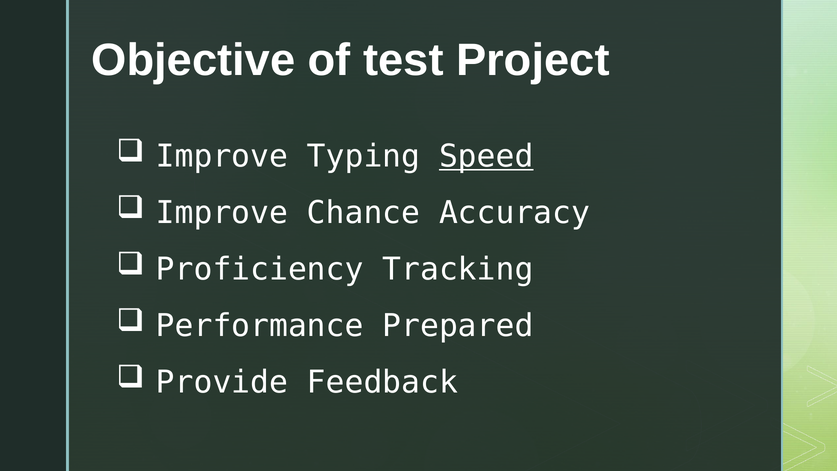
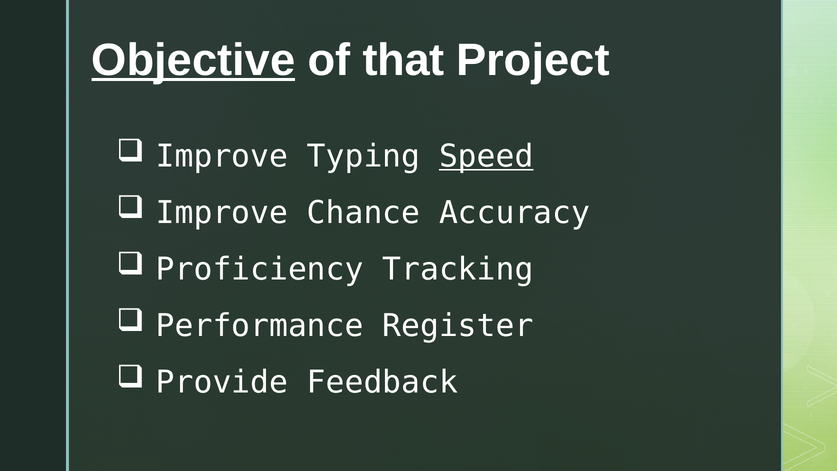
Objective underline: none -> present (193, 60)
test: test -> that (404, 60)
Prepared: Prepared -> Register (458, 326)
